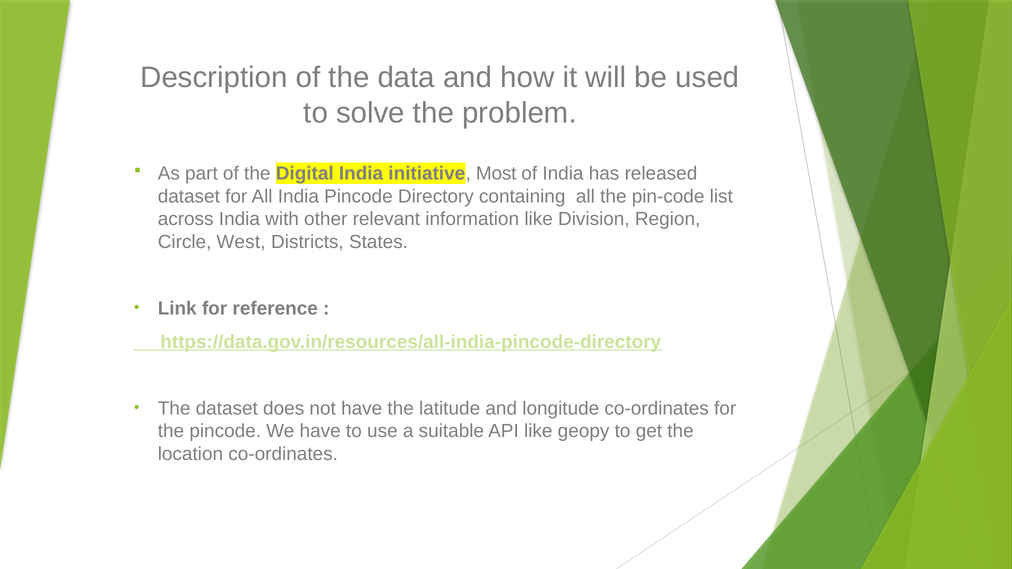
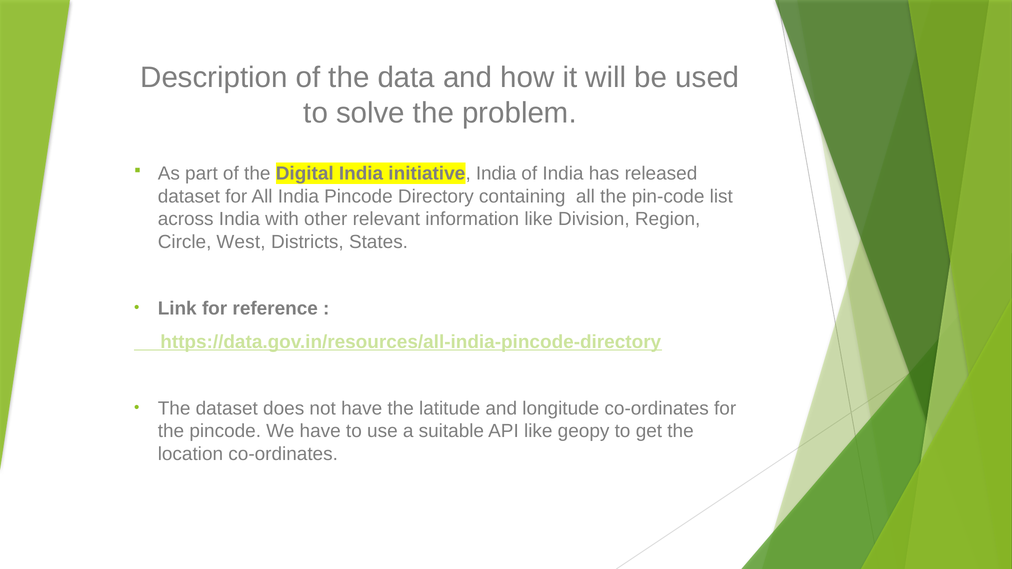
initiative Most: Most -> India (496, 174)
